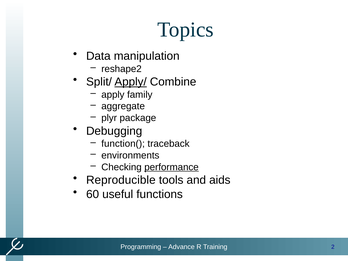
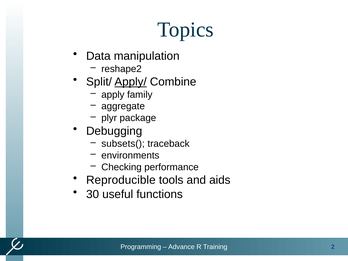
function(: function( -> subsets( (123, 144)
performance underline: present -> none (172, 167)
60: 60 -> 30 (93, 194)
